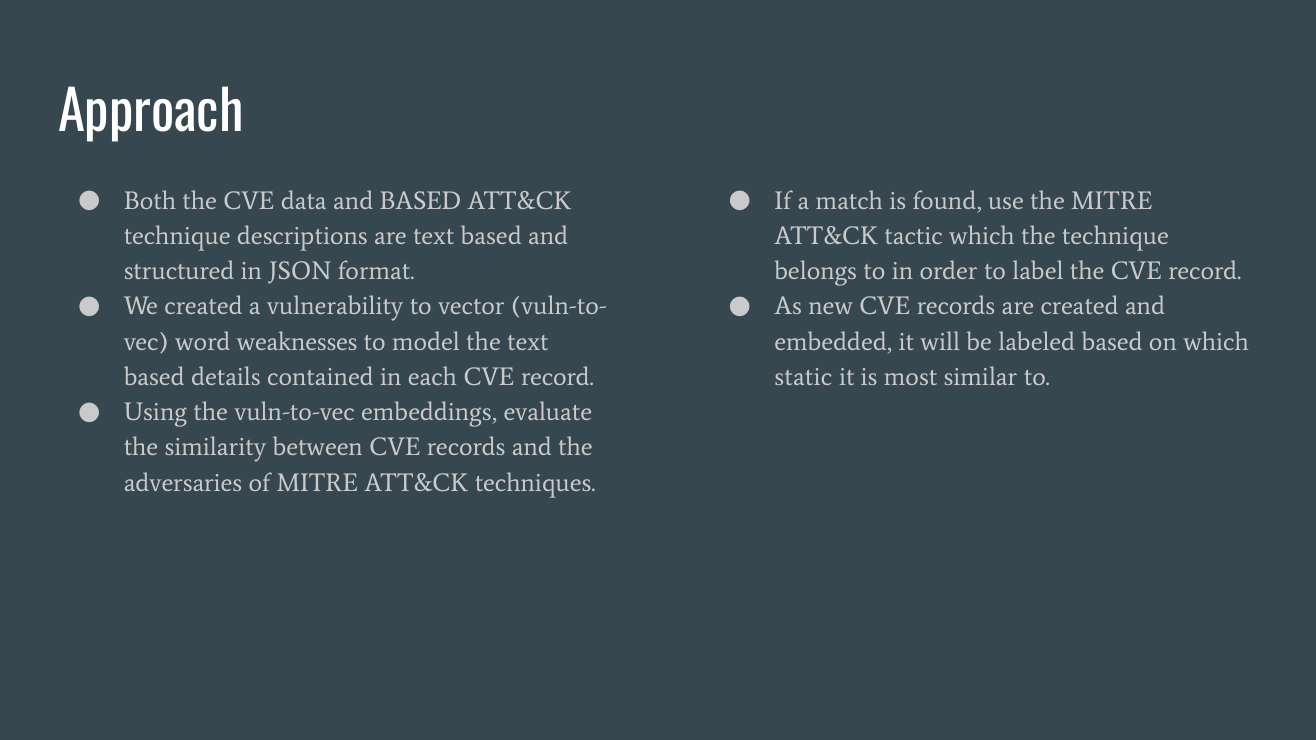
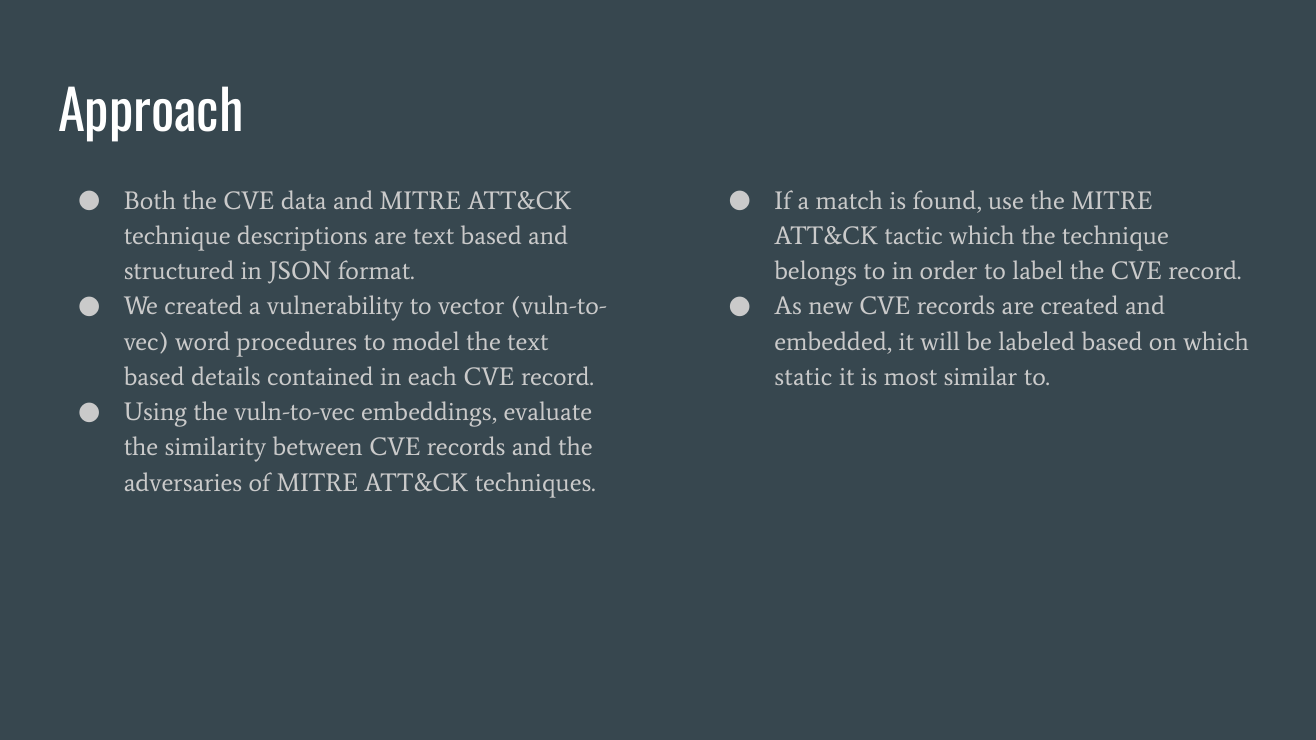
and BASED: BASED -> MITRE (420, 201)
weaknesses: weaknesses -> procedures (297, 342)
